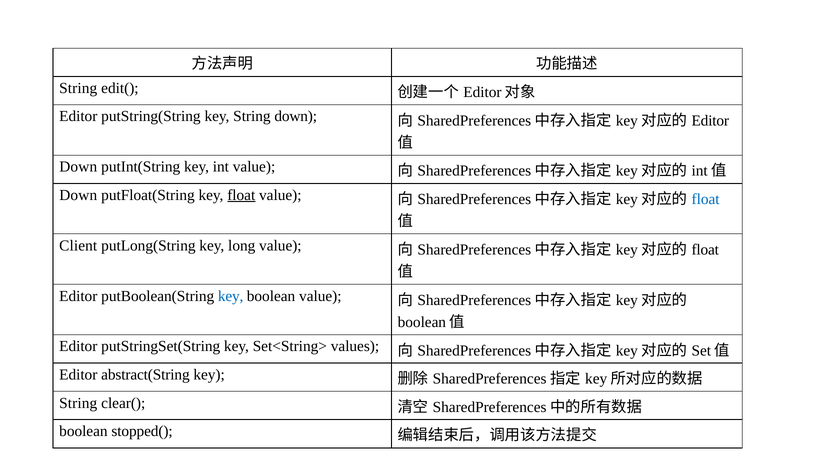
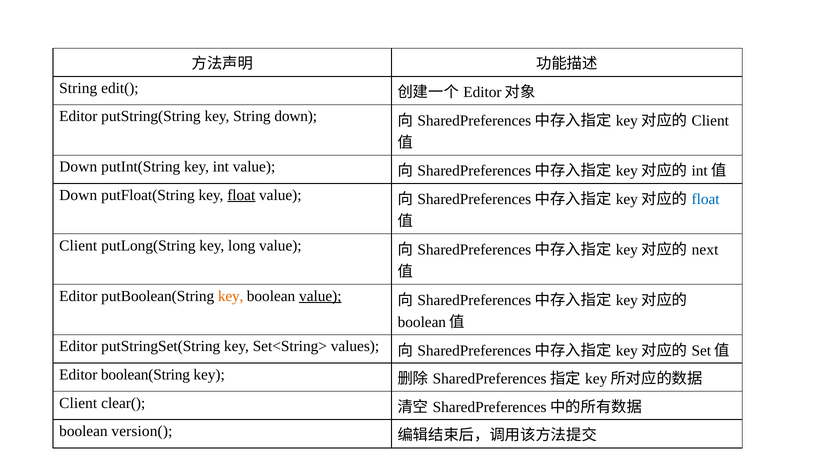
Editor: Editor -> Client (710, 121)
float: float -> next (705, 250)
key colour: blue -> orange (231, 296)
value underline: none -> present (320, 296)
abstract(String: abstract(String -> boolean(String (145, 375)
String: String -> Client (78, 403)
stopped(: stopped( -> version( (142, 432)
